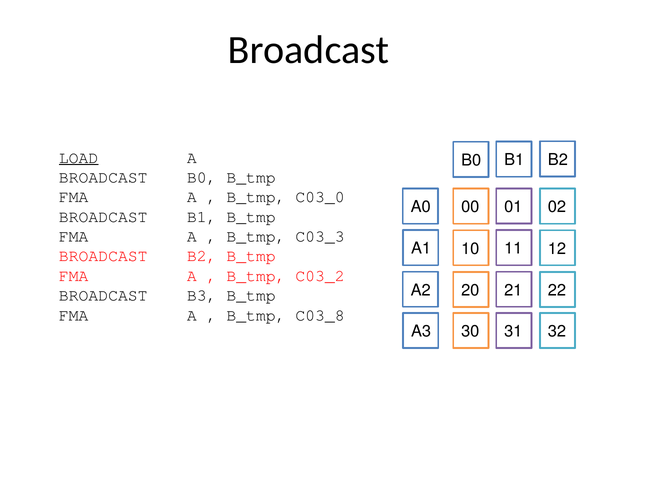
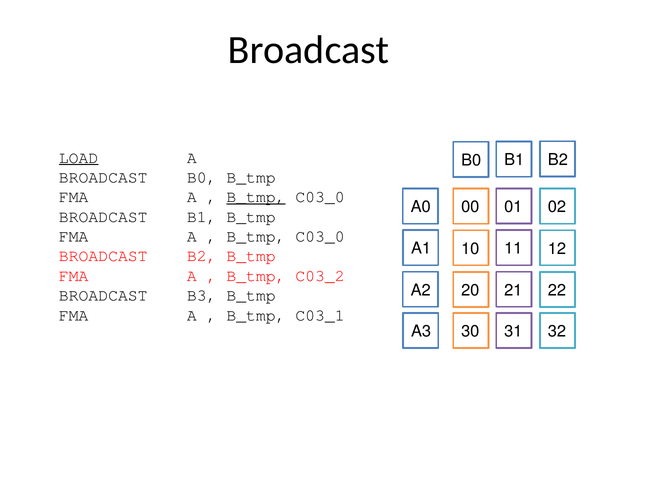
B_tmp underline: none -> present (256, 197)
C03_3: C03_3 -> C03_0 (320, 237)
C03_8: C03_8 -> C03_1 (320, 316)
